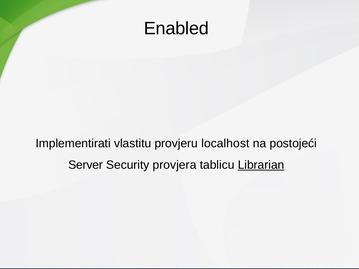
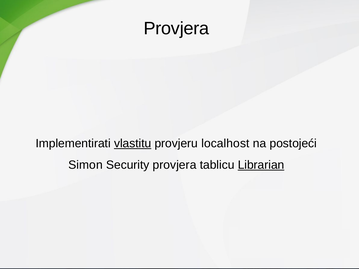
Enabled: Enabled -> Provjera (176, 28)
vlastitu underline: none -> present (133, 144)
Server: Server -> Simon (85, 165)
